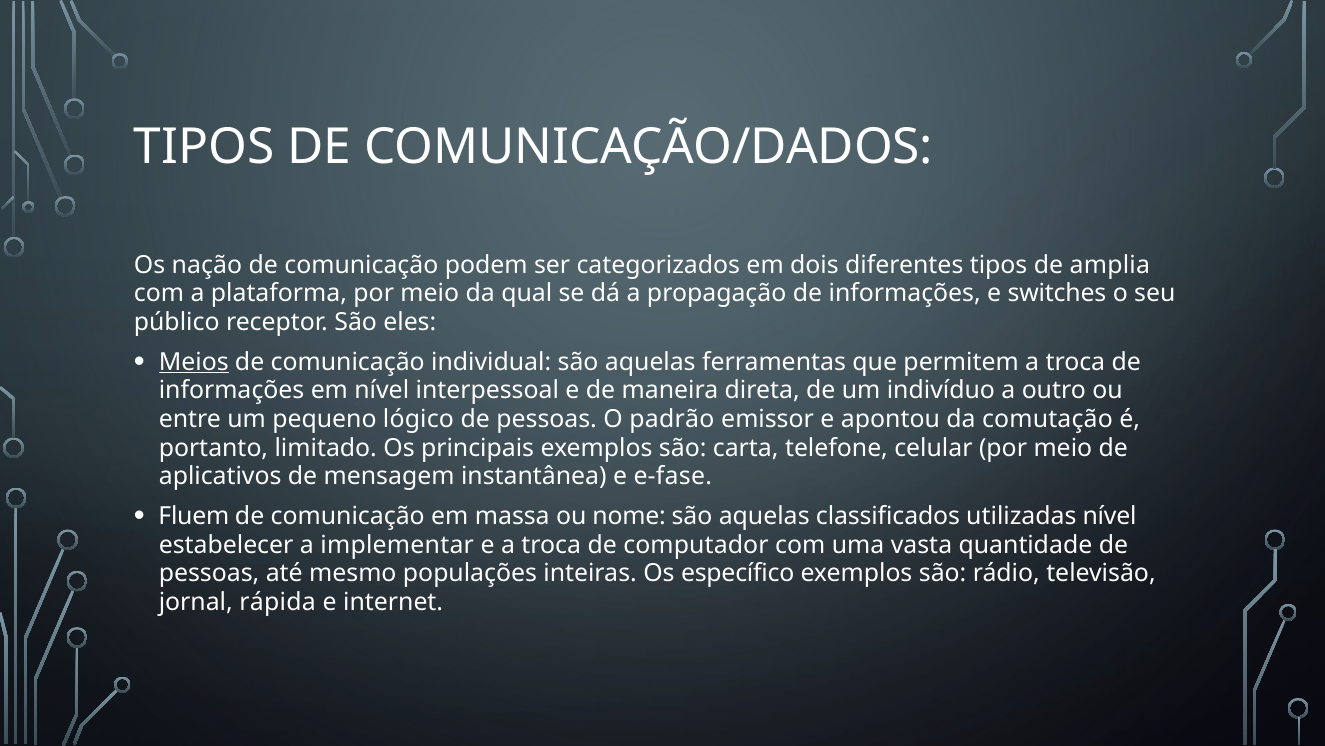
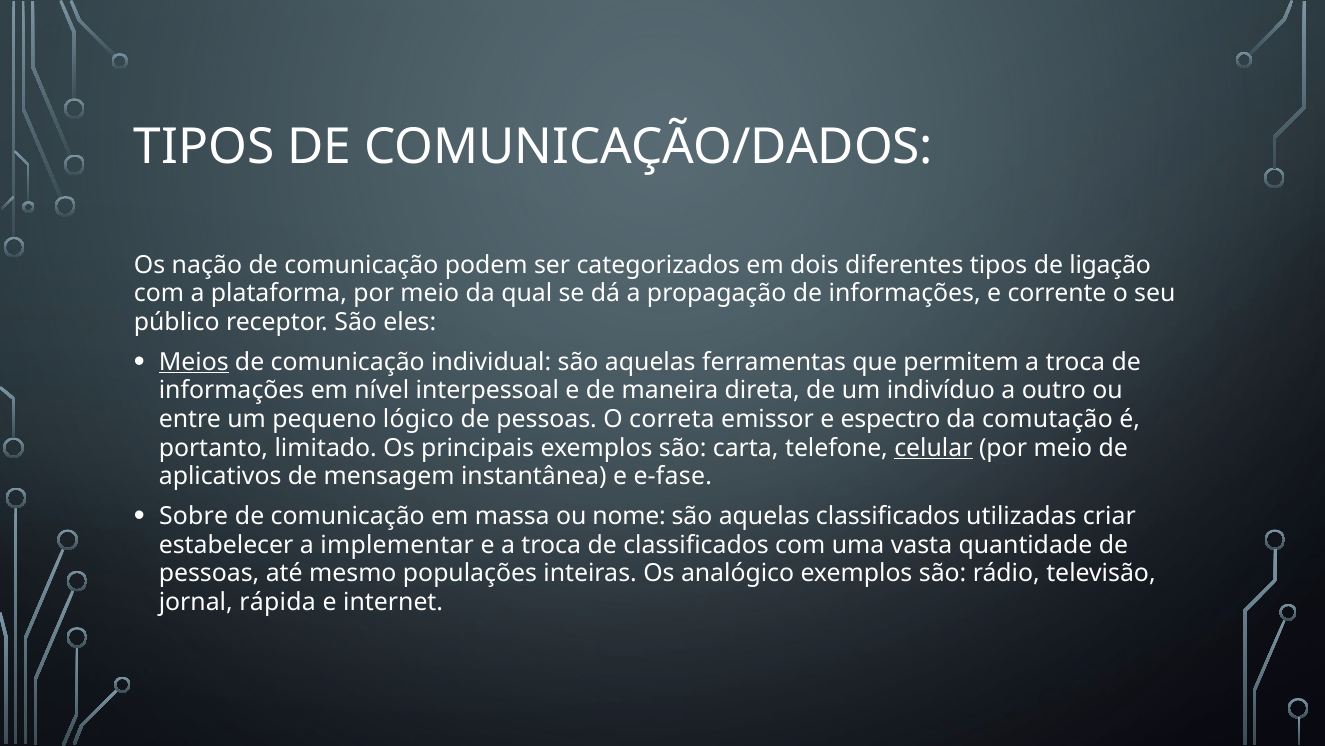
amplia: amplia -> ligação (1110, 265)
switches: switches -> corrente (1057, 293)
padrão: padrão -> correta (672, 419)
apontou: apontou -> espectro (890, 419)
celular underline: none -> present (933, 448)
Fluem: Fluem -> Sobre (194, 516)
utilizadas nível: nível -> criar (1109, 516)
de computador: computador -> classificados (696, 544)
específico: específico -> analógico (738, 573)
